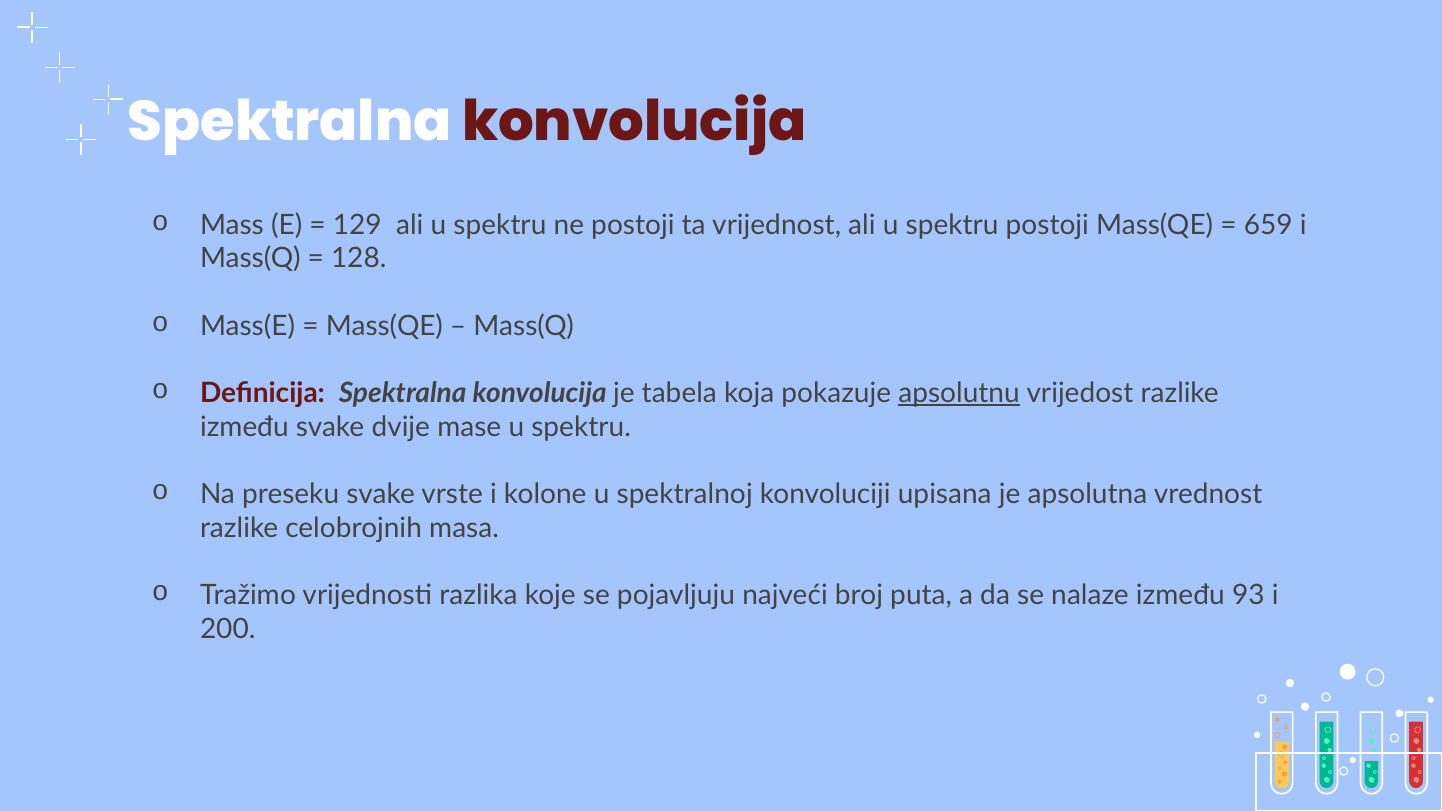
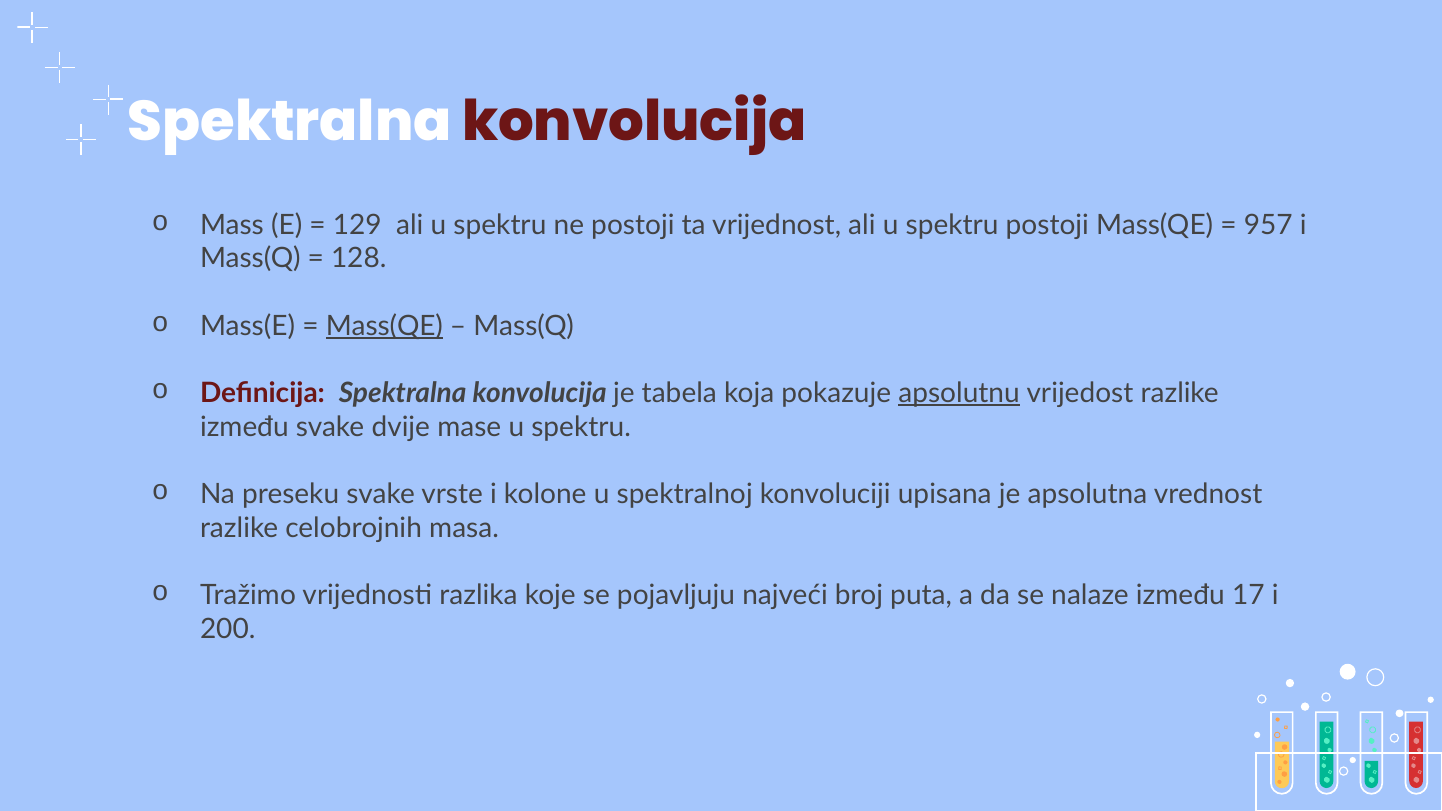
659: 659 -> 957 (1268, 225)
Mass(QE underline: none -> present (384, 326)
93: 93 -> 17 (1248, 595)
